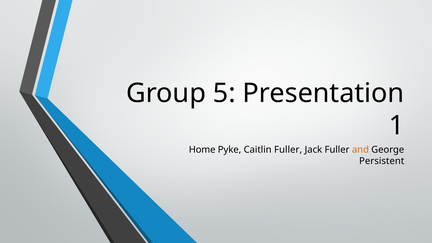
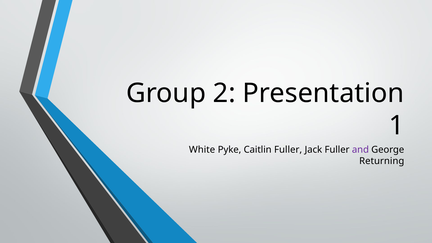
5: 5 -> 2 (224, 93)
Home: Home -> White (202, 150)
and colour: orange -> purple (360, 150)
Persistent: Persistent -> Returning (382, 161)
